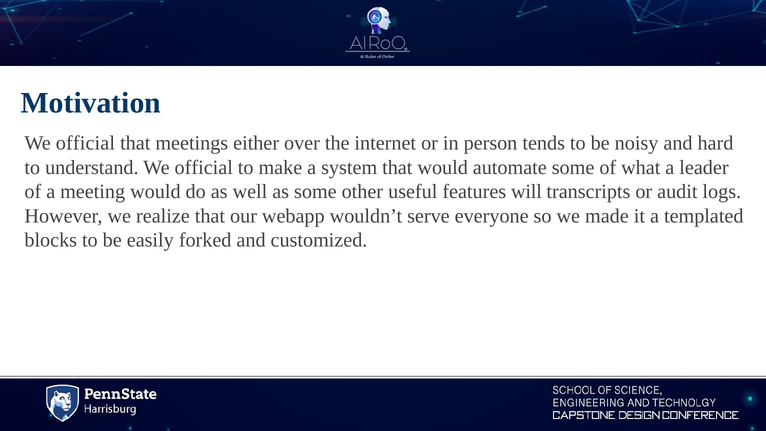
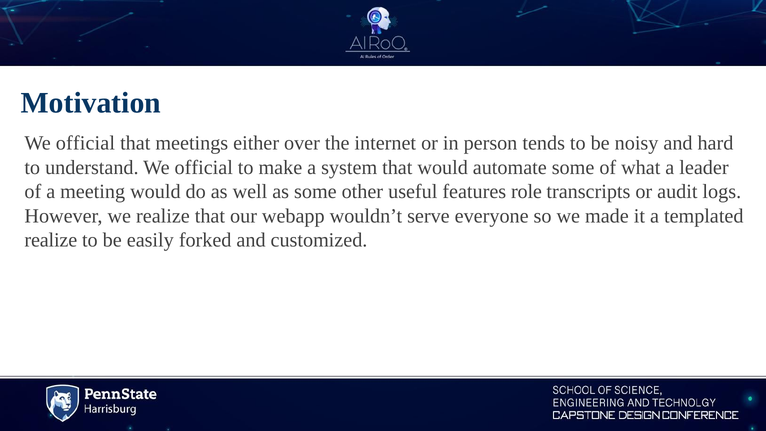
will: will -> role (526, 192)
blocks: blocks -> realize (51, 240)
